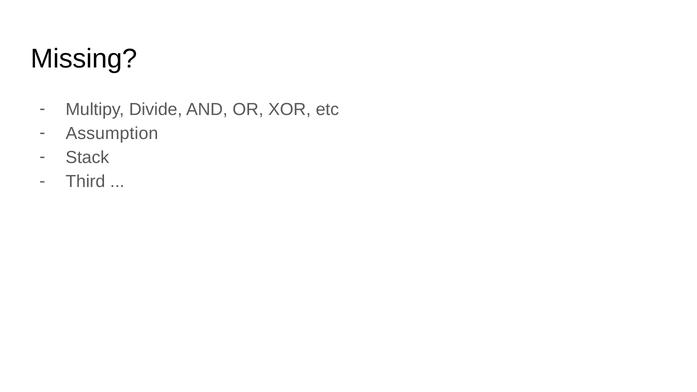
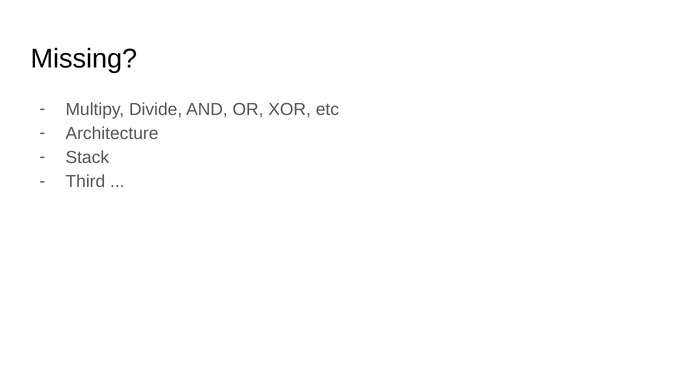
Assumption: Assumption -> Architecture (112, 134)
